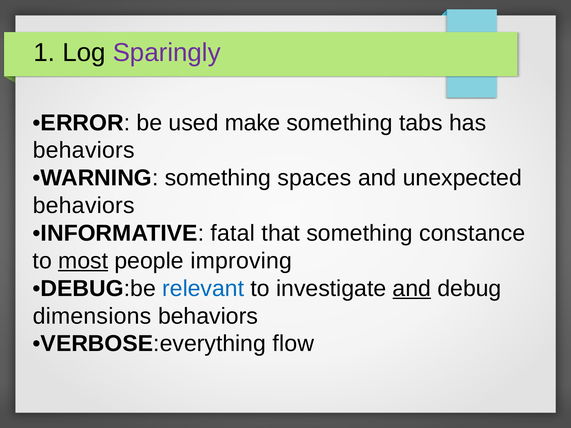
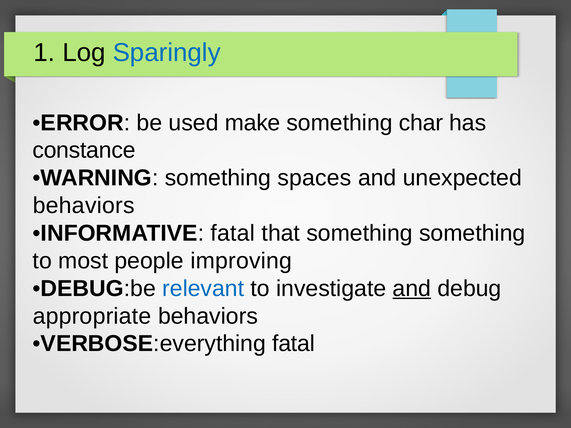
Sparingly colour: purple -> blue (167, 53)
tabs: tabs -> char (421, 123)
behaviors: behaviors -> constance (84, 150)
something constance: constance -> something (472, 233)
most underline: present -> none (83, 261)
dimensions: dimensions -> appropriate (92, 316)
VERBOSE:everything flow: flow -> fatal (294, 344)
